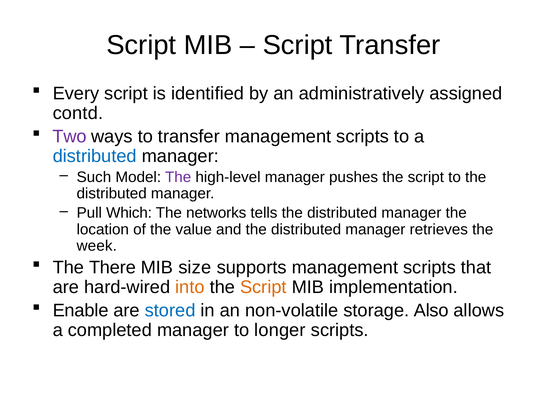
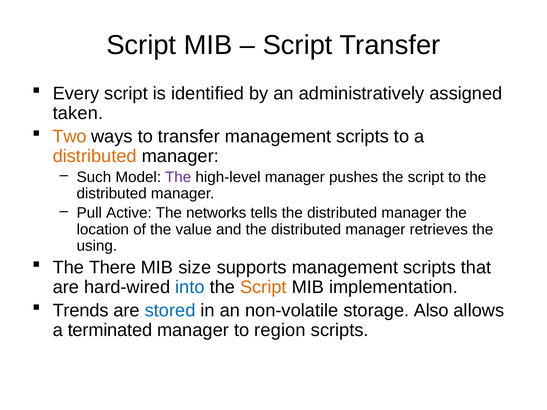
contd: contd -> taken (78, 113)
Two colour: purple -> orange (69, 136)
distributed colour: blue -> orange (95, 156)
Which: Which -> Active (129, 213)
week: week -> using (97, 246)
into colour: orange -> blue (190, 287)
Enable: Enable -> Trends (81, 311)
completed: completed -> terminated (110, 330)
longer: longer -> region (280, 330)
